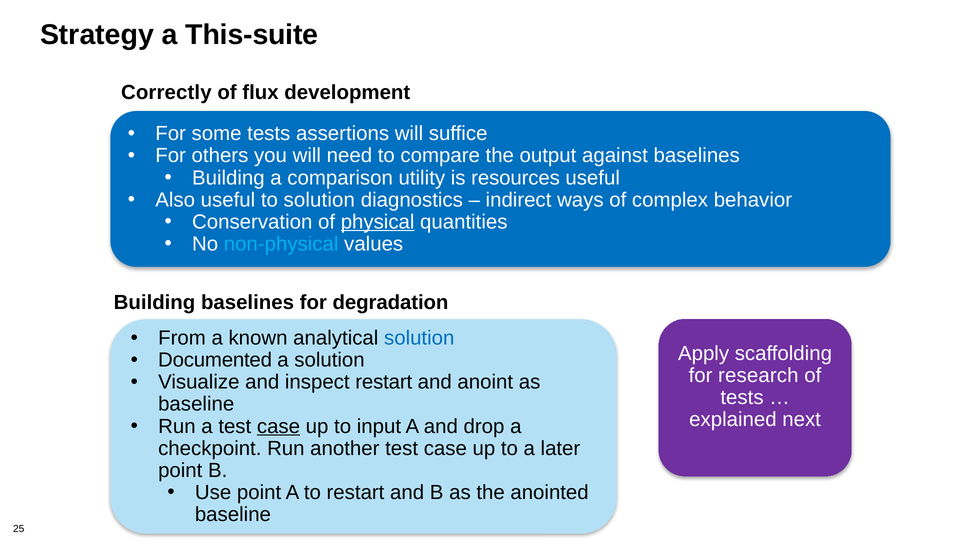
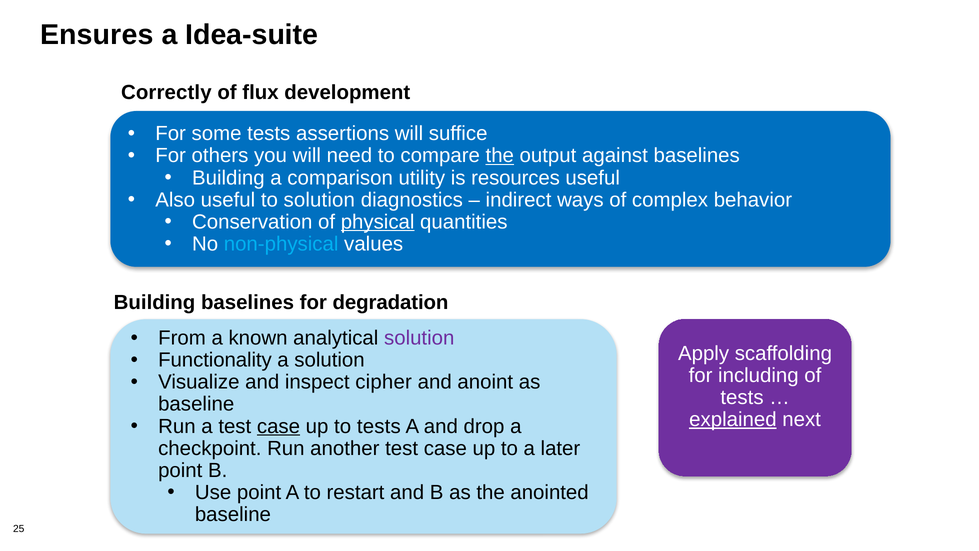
Strategy: Strategy -> Ensures (97, 35)
This-suite: This-suite -> Idea-suite (252, 35)
the underline: none -> present (500, 156)
solution colour: blue -> purple (419, 338)
Documented: Documented -> Functionality (215, 360)
research: research -> including (758, 375)
inspect restart: restart -> cipher (384, 382)
explained underline: none -> present (733, 419)
to input: input -> tests (379, 426)
